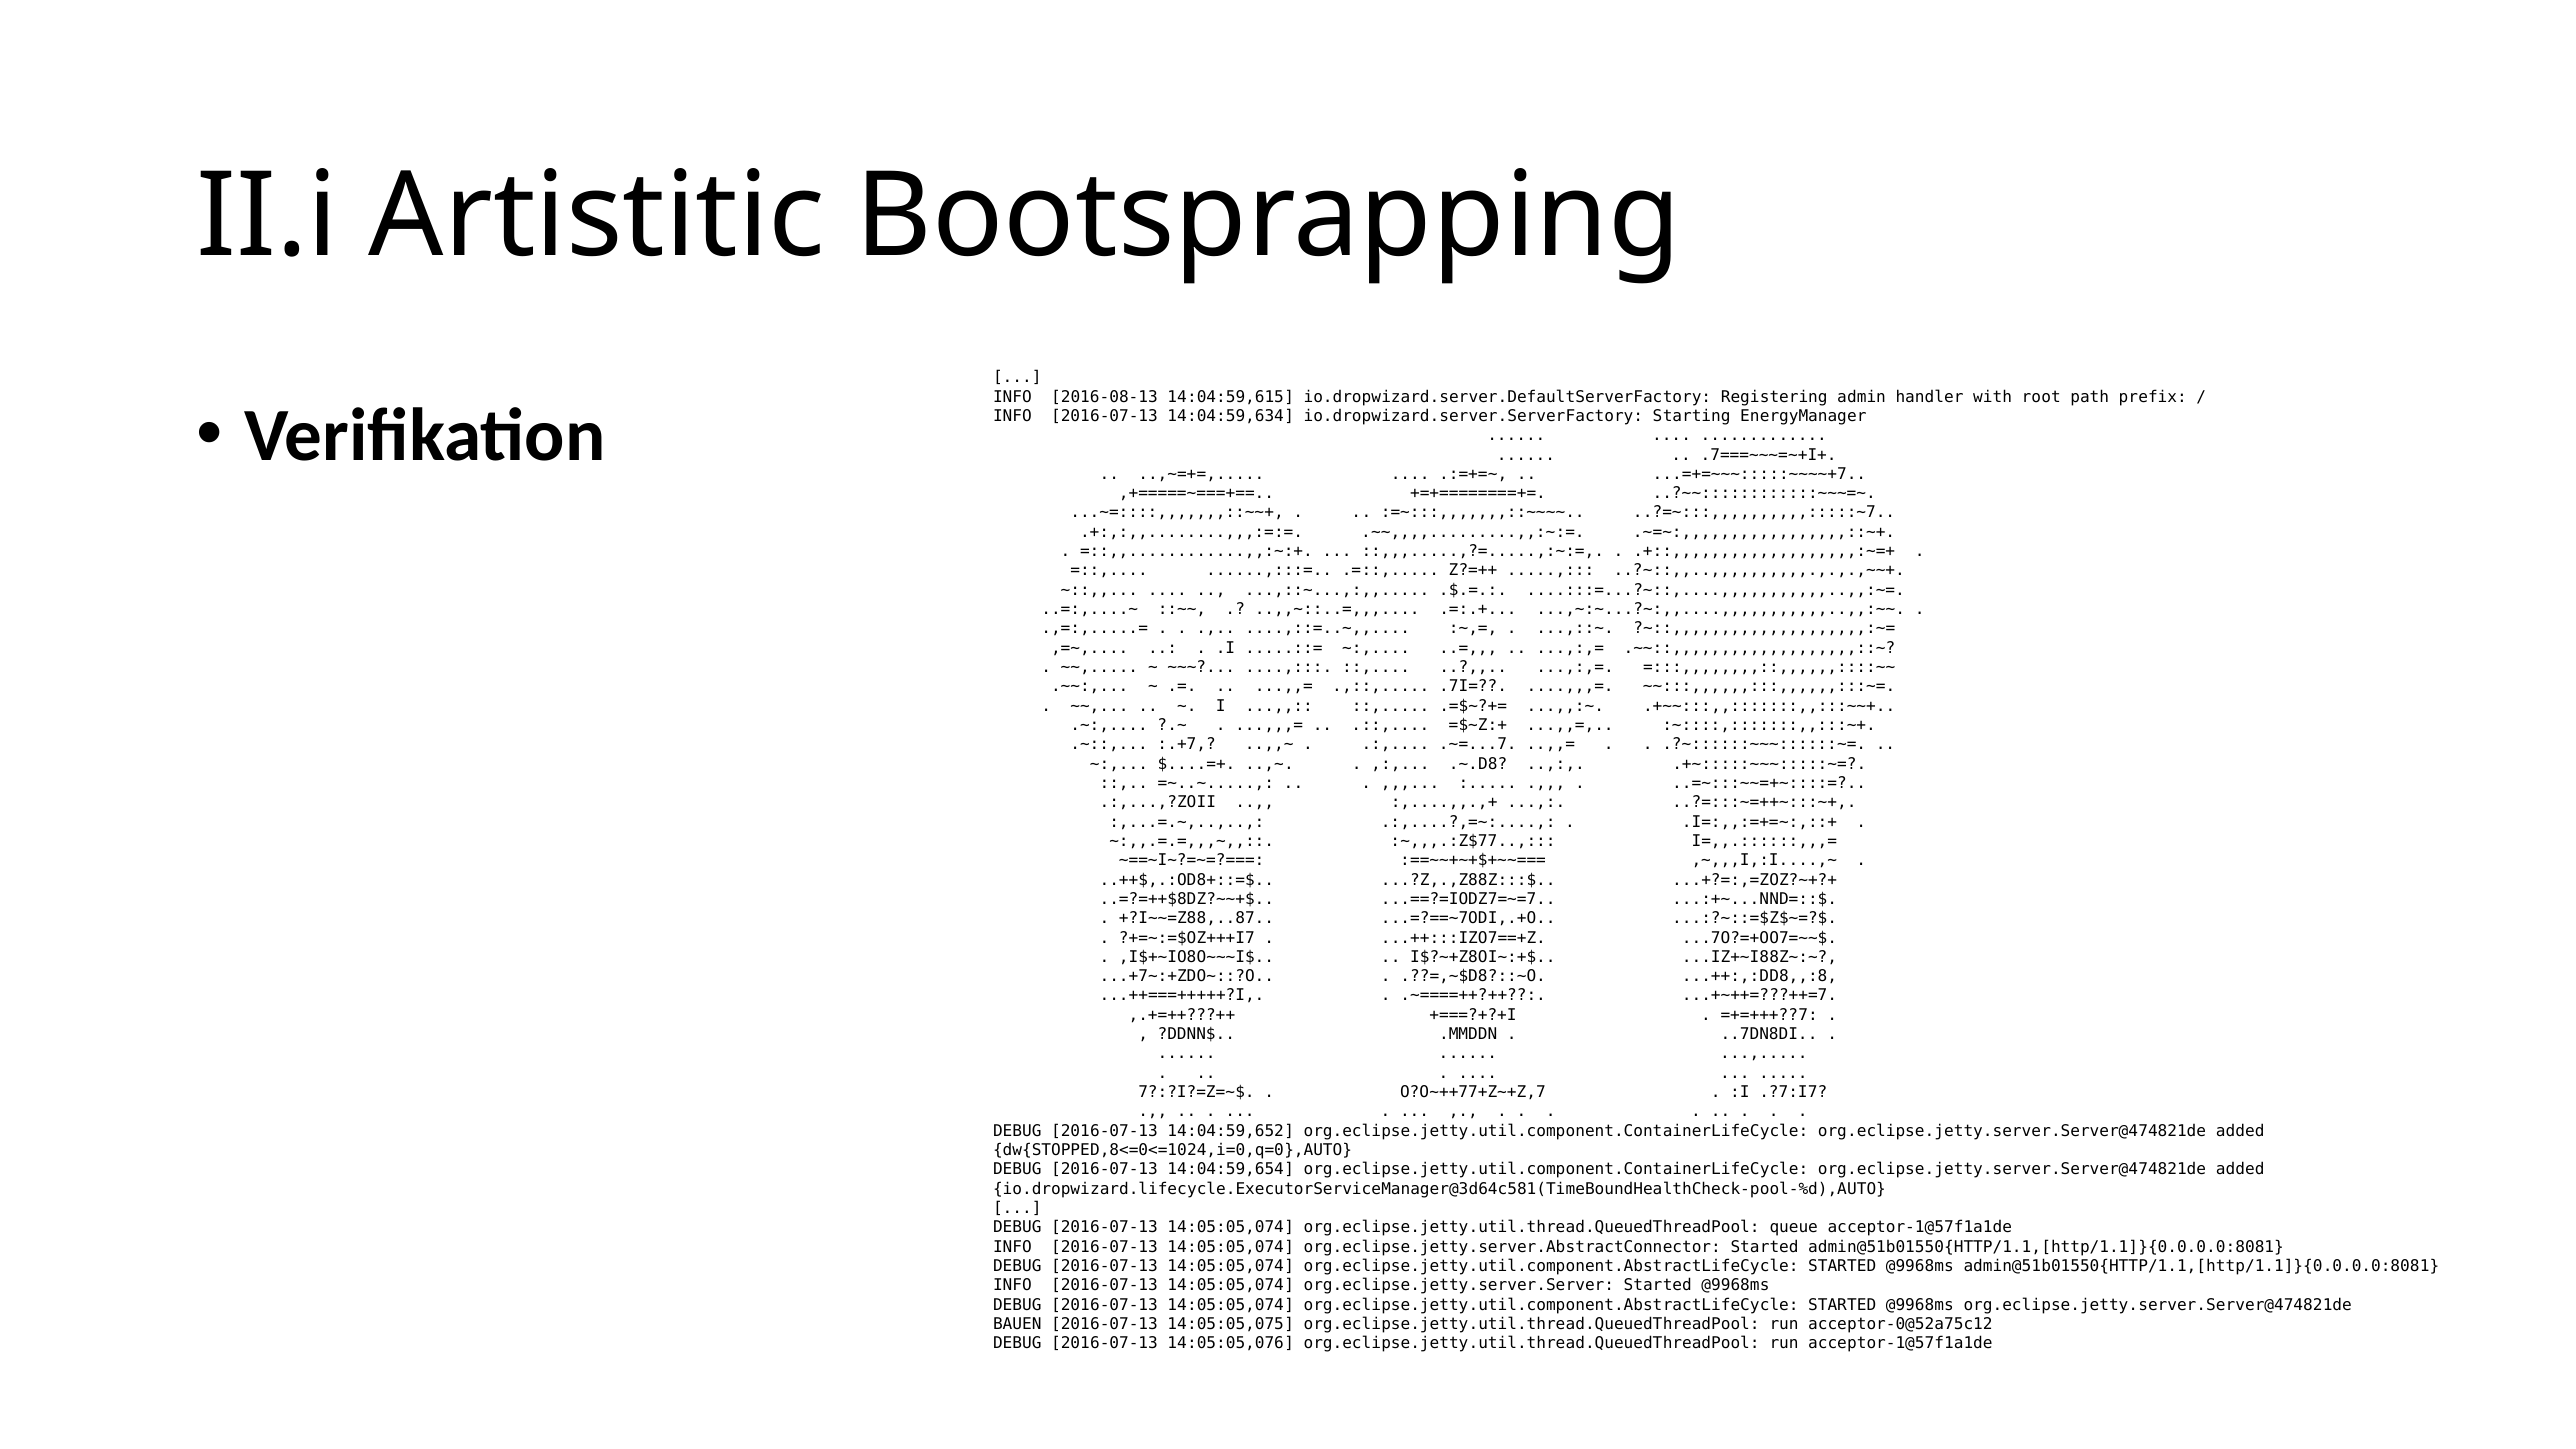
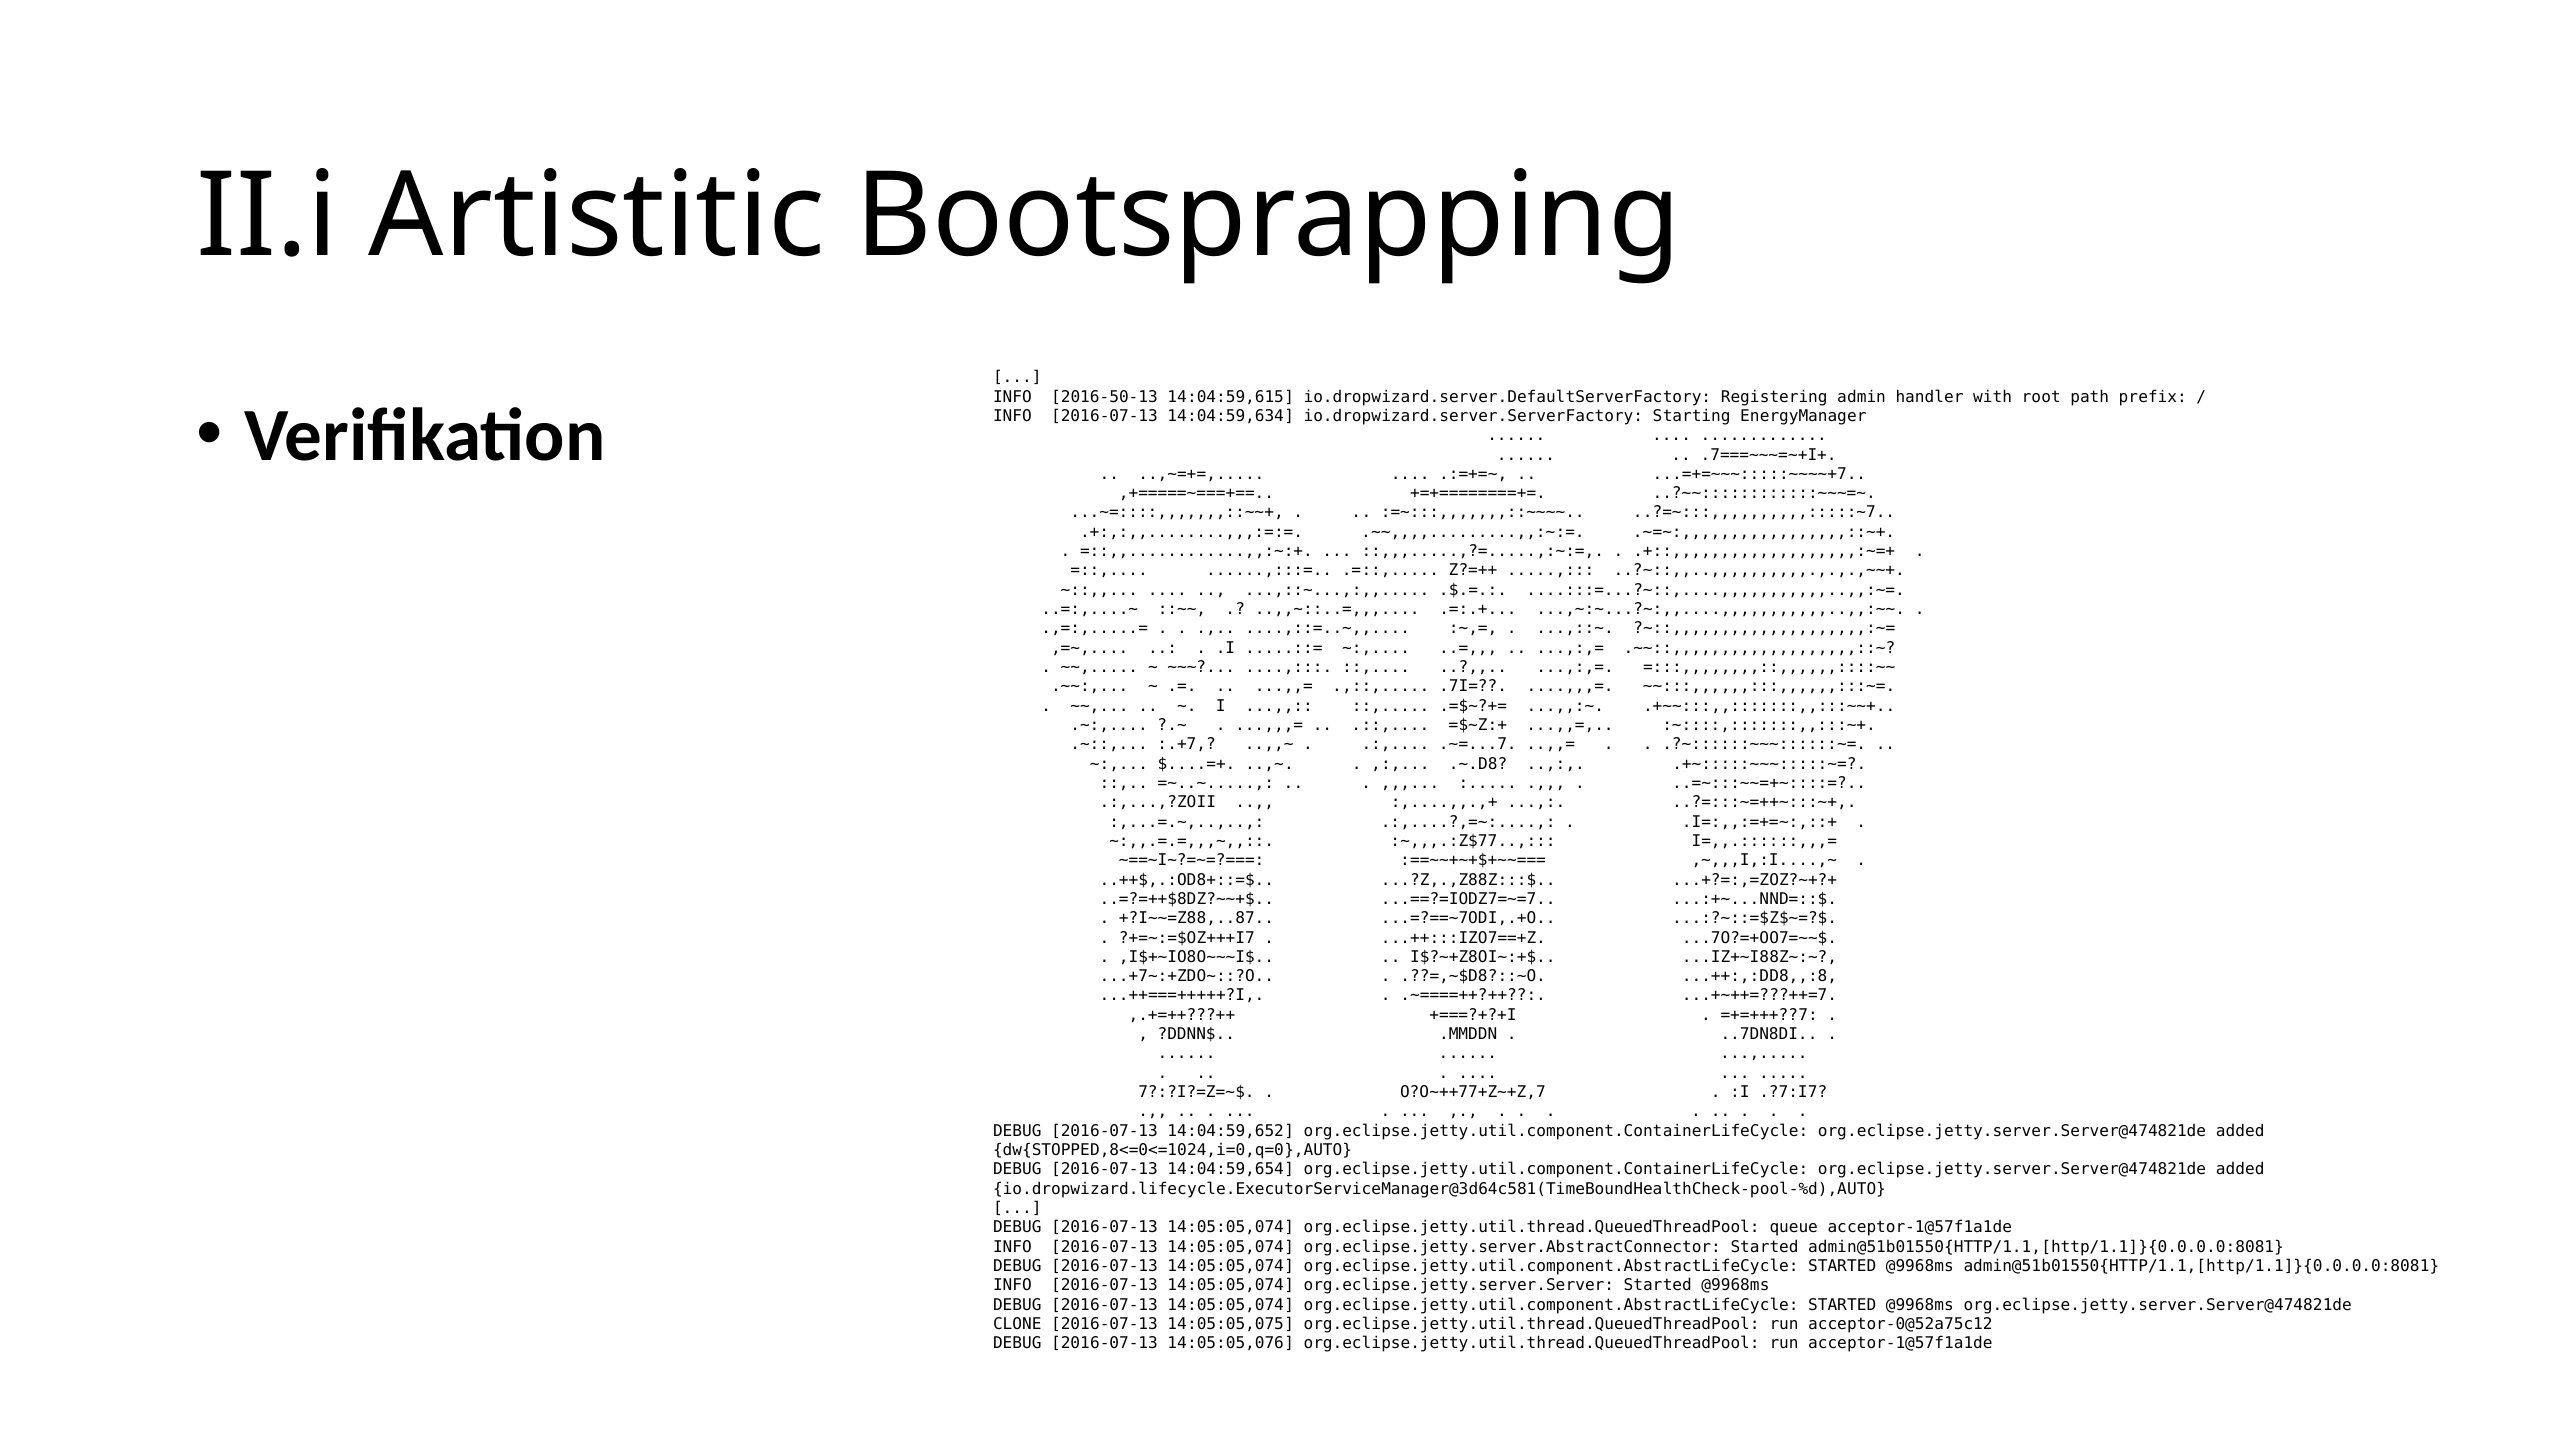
2016-08-13: 2016-08-13 -> 2016-50-13 (1104, 397)
BAUEN: BAUEN -> CLONE (1017, 1324)
